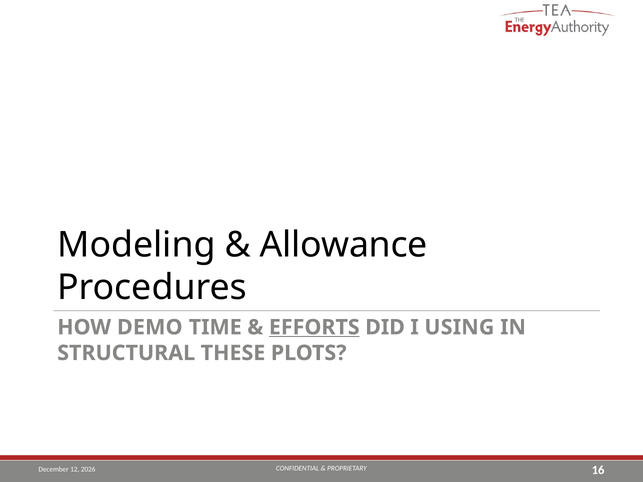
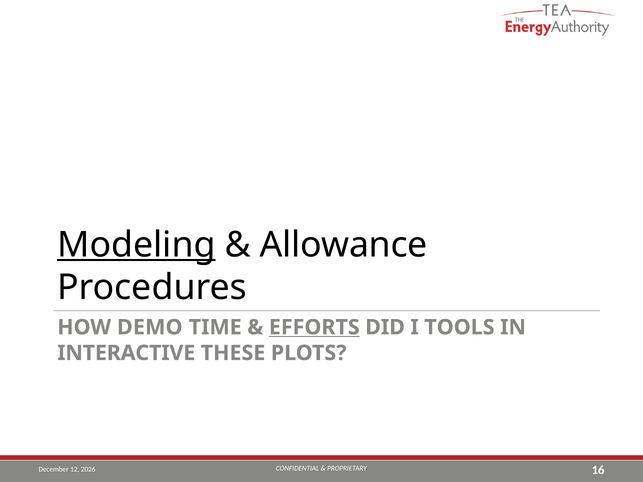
Modeling underline: none -> present (136, 245)
USING: USING -> TOOLS (459, 327)
STRUCTURAL: STRUCTURAL -> INTERACTIVE (126, 353)
